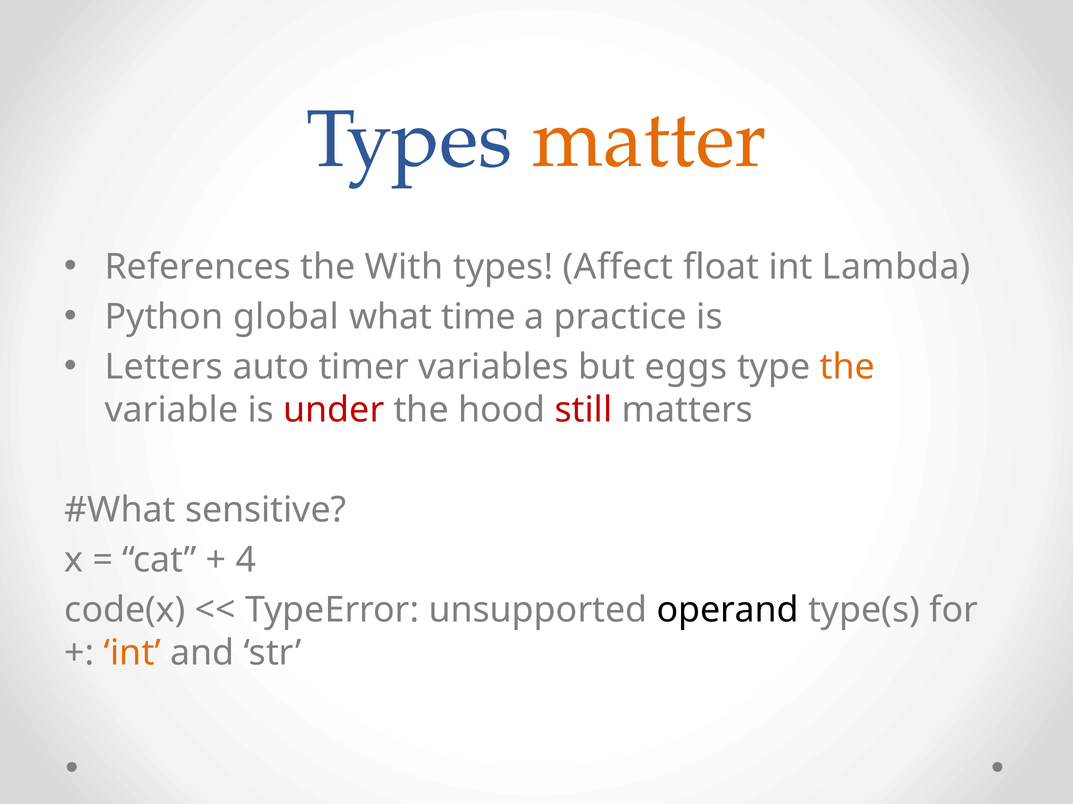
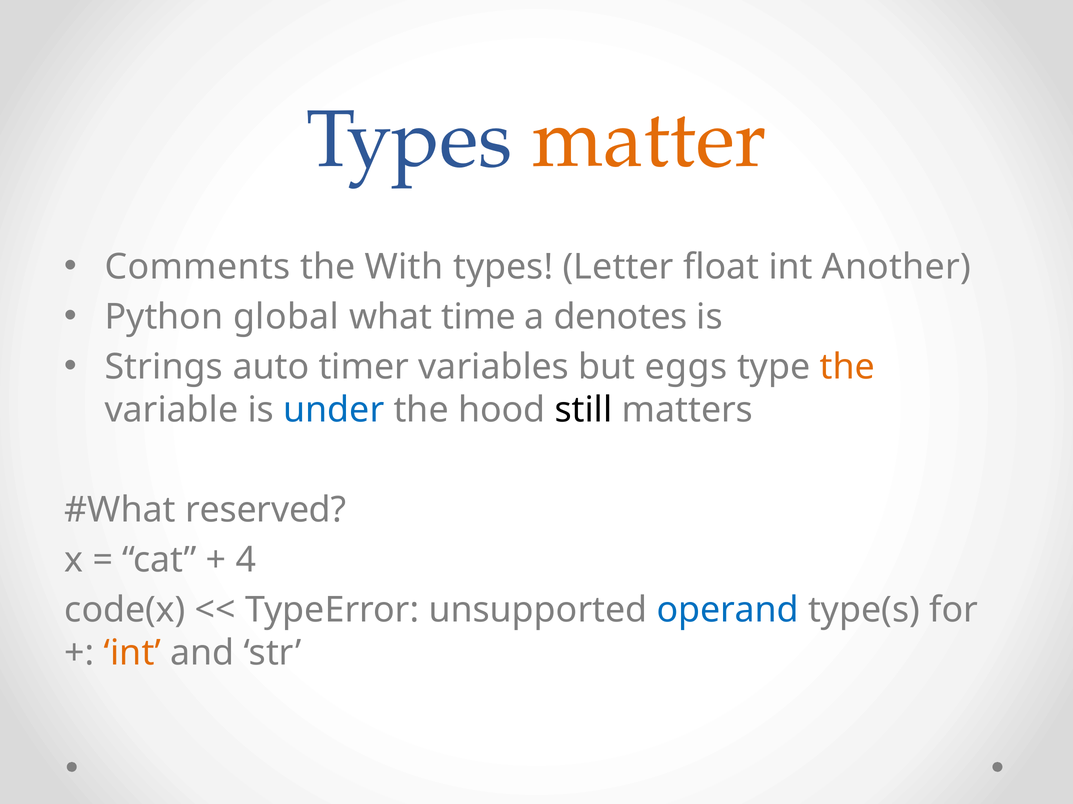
References: References -> Comments (198, 267)
Affect: Affect -> Letter (618, 267)
Lambda: Lambda -> Another (896, 267)
practice: practice -> denotes (621, 317)
Letters: Letters -> Strings (164, 367)
under colour: red -> blue (334, 410)
still colour: red -> black (584, 410)
sensitive: sensitive -> reserved (266, 510)
operand colour: black -> blue (728, 610)
